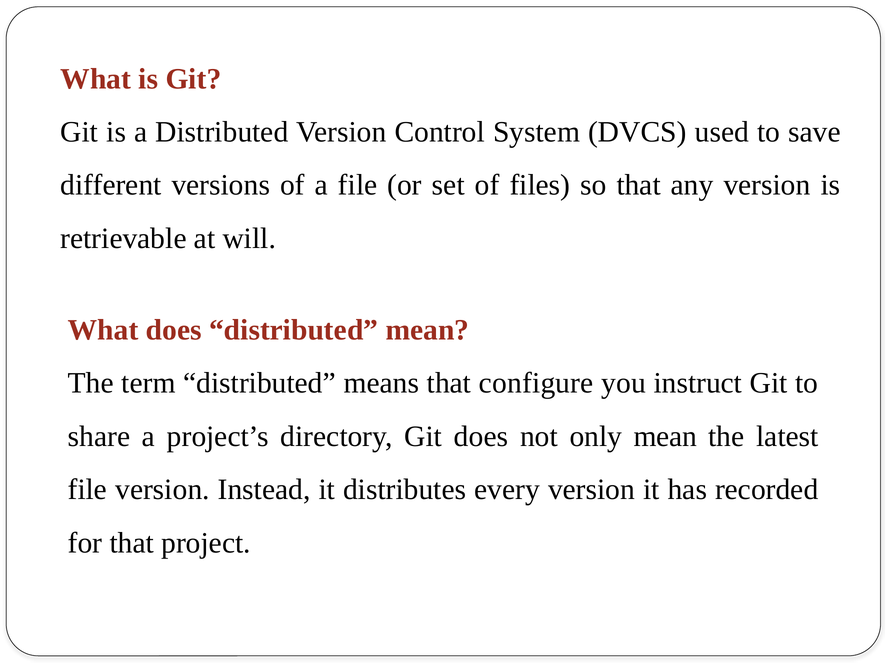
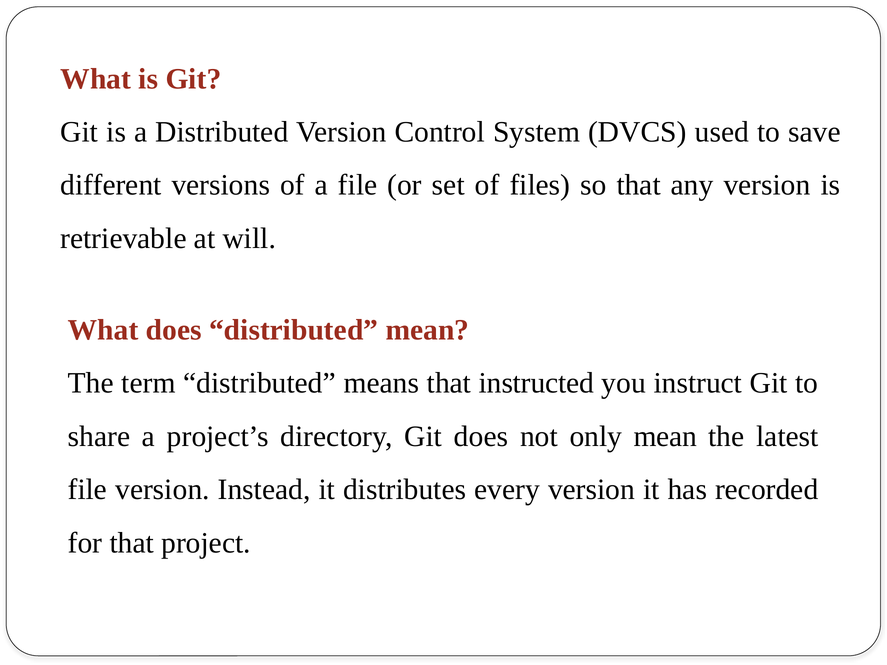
configure: configure -> instructed (536, 383)
